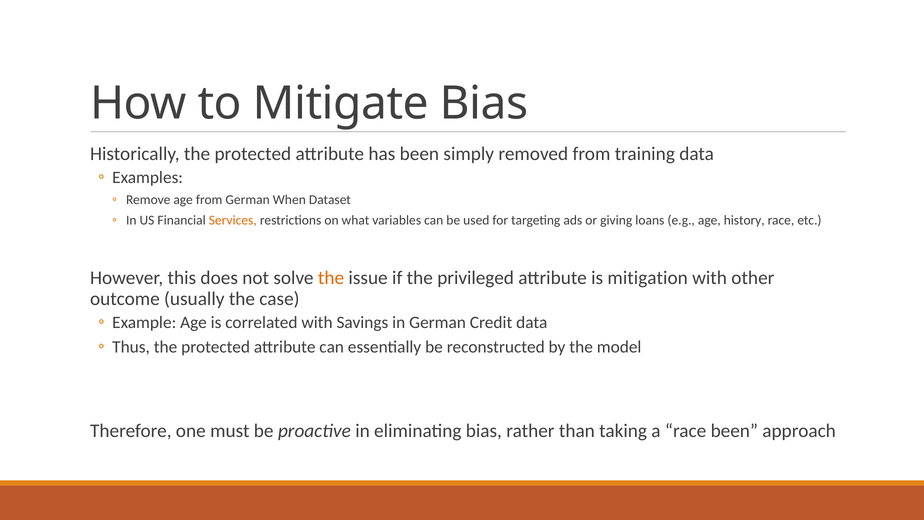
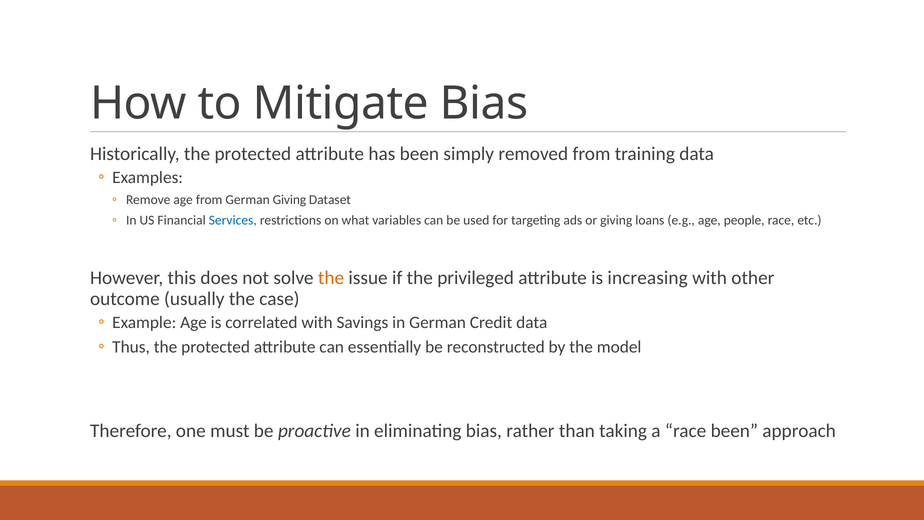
German When: When -> Giving (289, 200)
Services colour: orange -> blue (233, 220)
history: history -> people (744, 220)
mitigation: mitigation -> increasing (648, 278)
